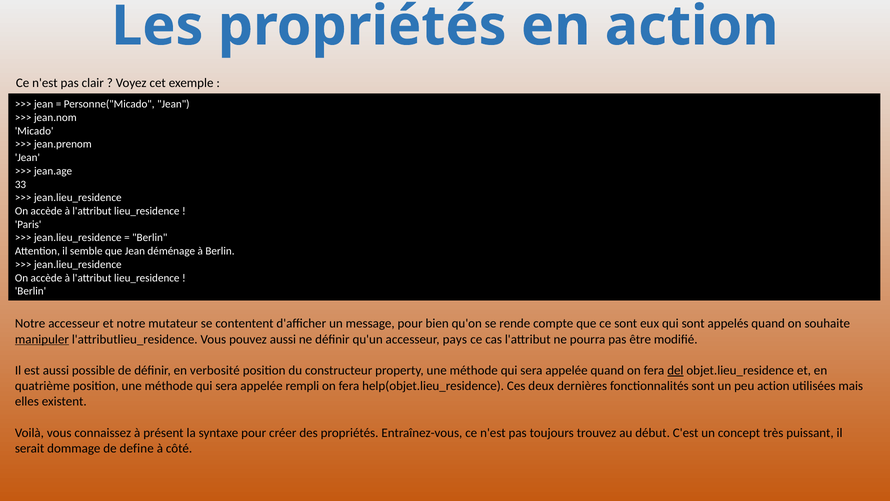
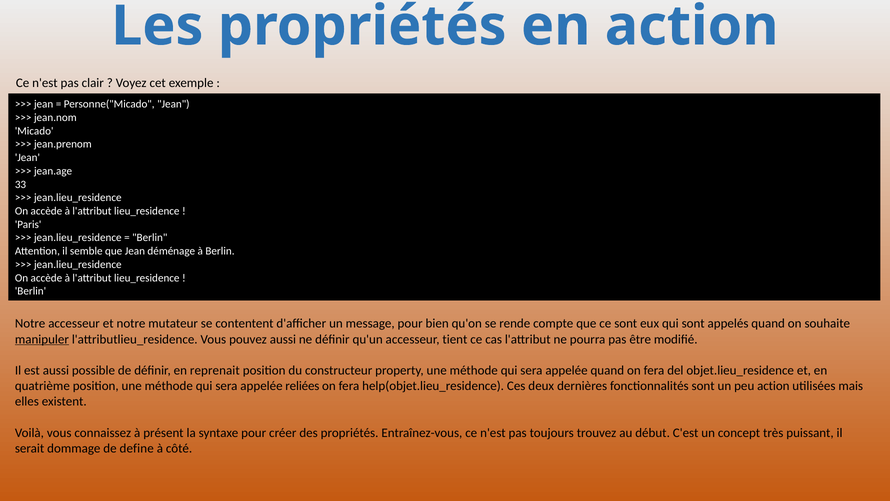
pays: pays -> tient (455, 339)
verbosité: verbosité -> reprenait (215, 370)
del underline: present -> none (675, 370)
rempli: rempli -> reliées (302, 386)
